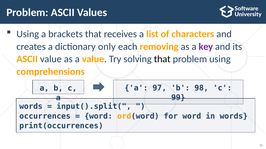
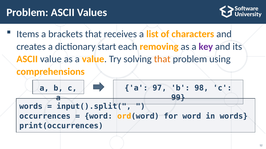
Using: Using -> Items (28, 34)
only: only -> start (107, 47)
that colour: black -> orange (162, 59)
